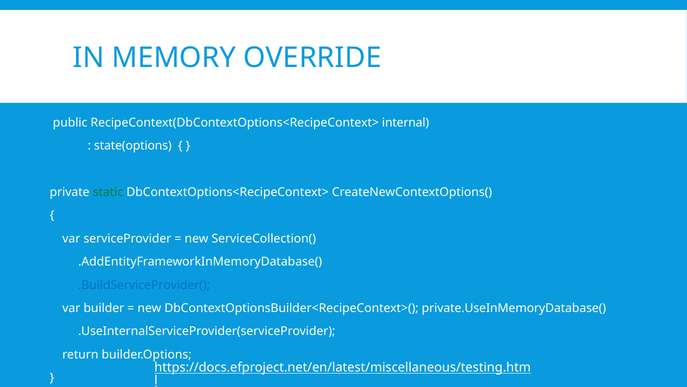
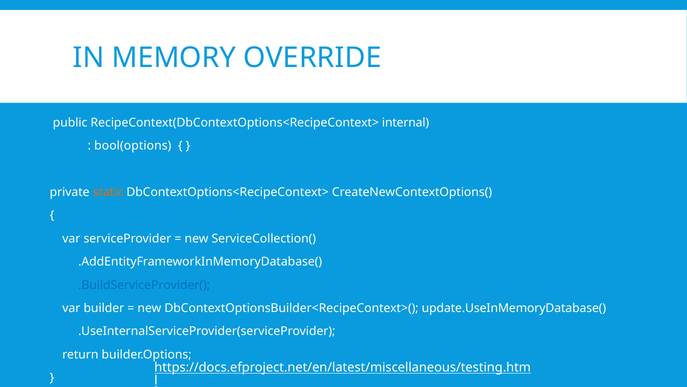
state(options: state(options -> bool(options (133, 146)
static colour: green -> orange (108, 192)
private.UseInMemoryDatabase(: private.UseInMemoryDatabase( -> update.UseInMemoryDatabase( (514, 308)
